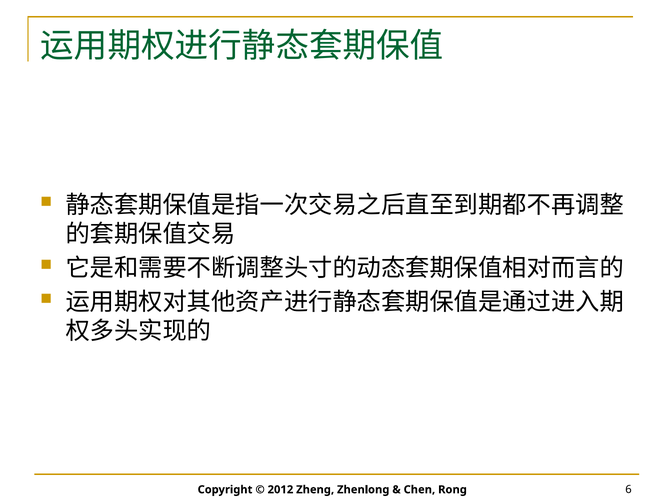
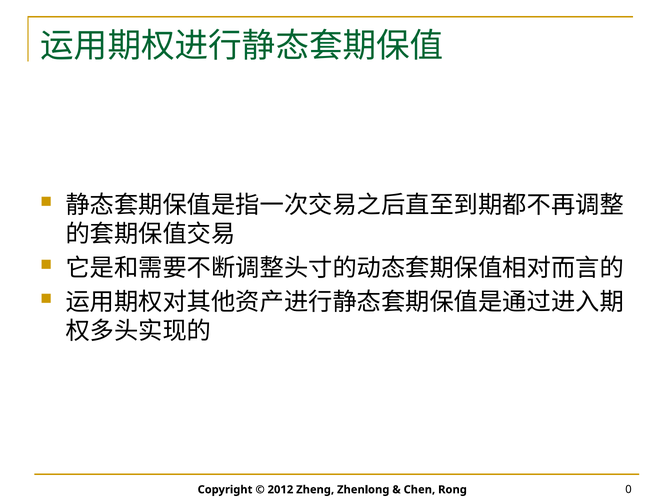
6: 6 -> 0 (629, 490)
